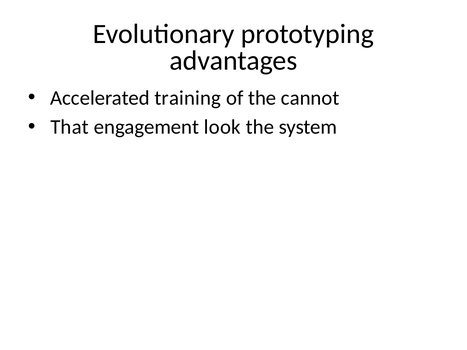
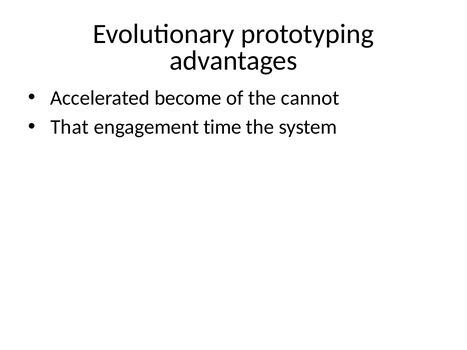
training: training -> become (188, 98)
look: look -> time (223, 127)
